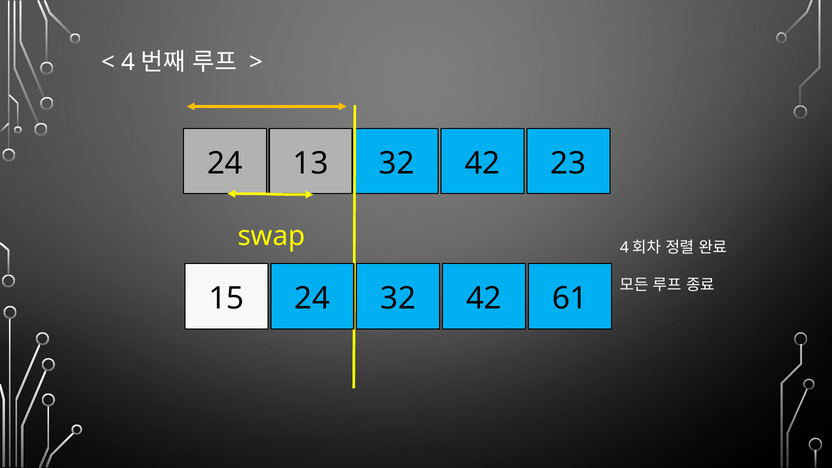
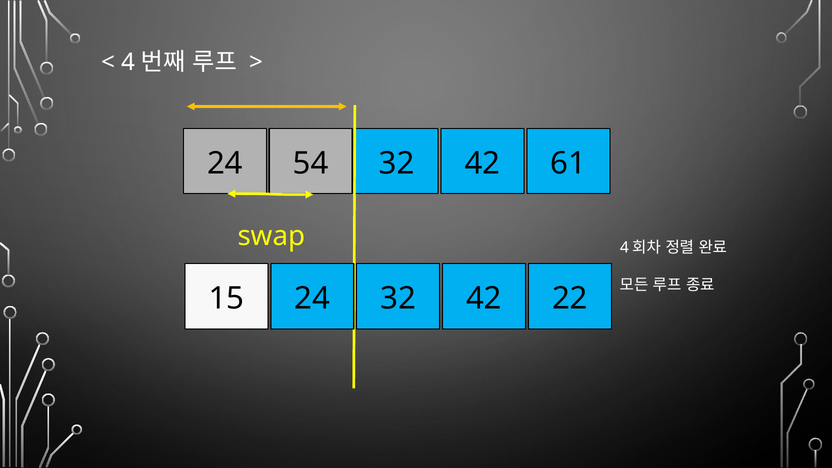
13: 13 -> 54 (311, 163)
23: 23 -> 61 (568, 163)
61: 61 -> 22 (570, 298)
